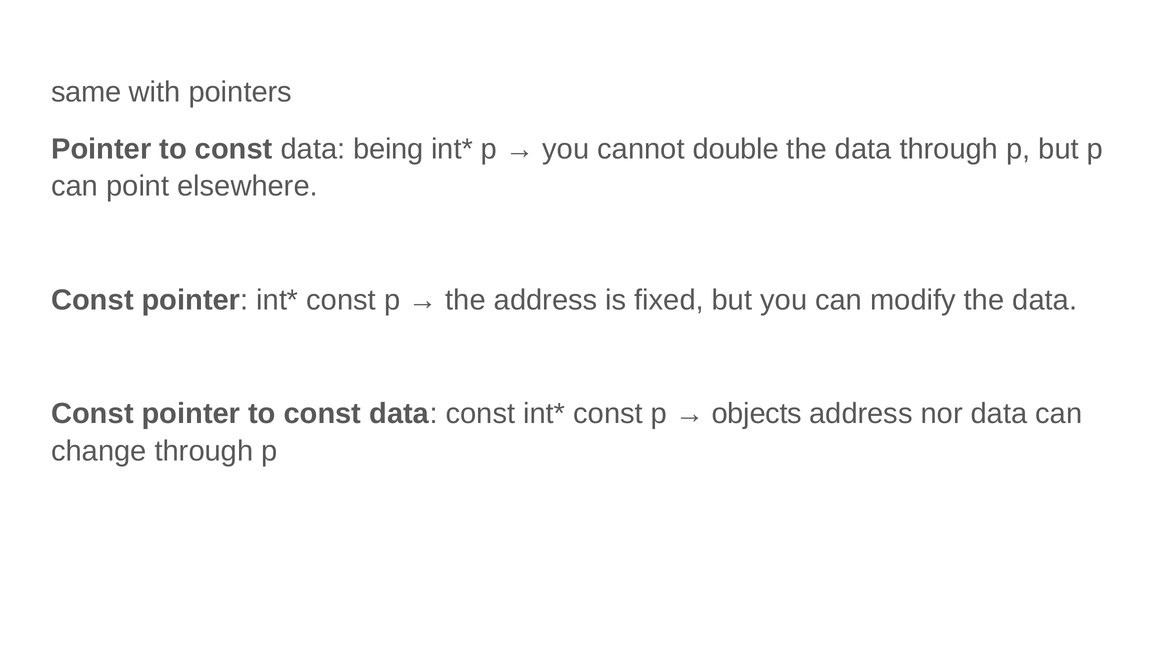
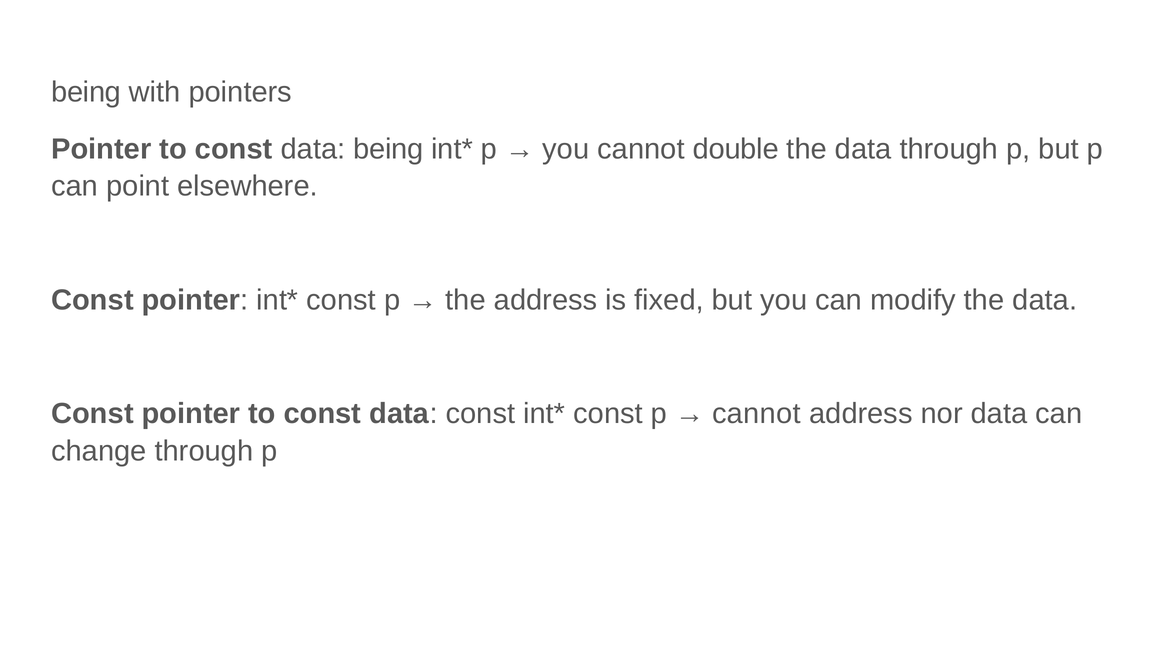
same: same -> being (86, 92)
objects: objects -> cannot (756, 414)
